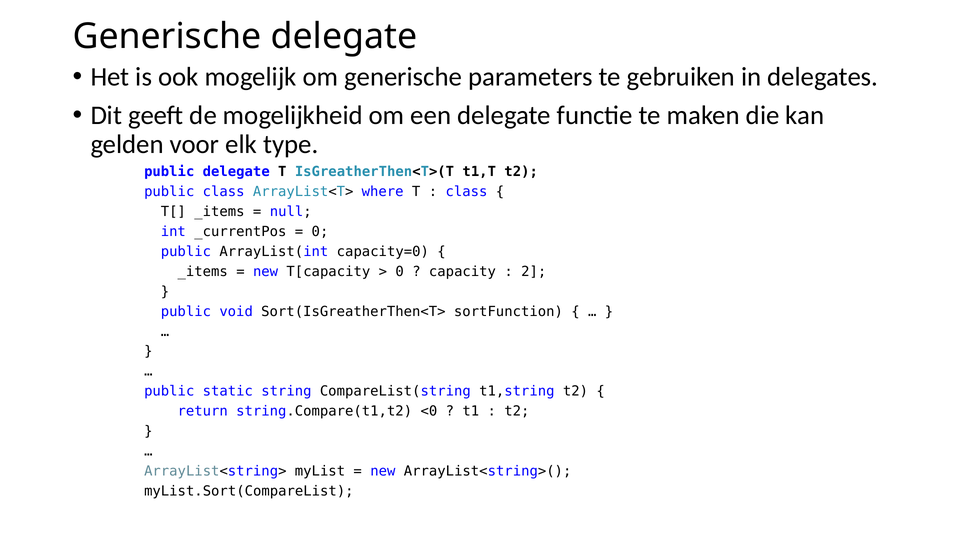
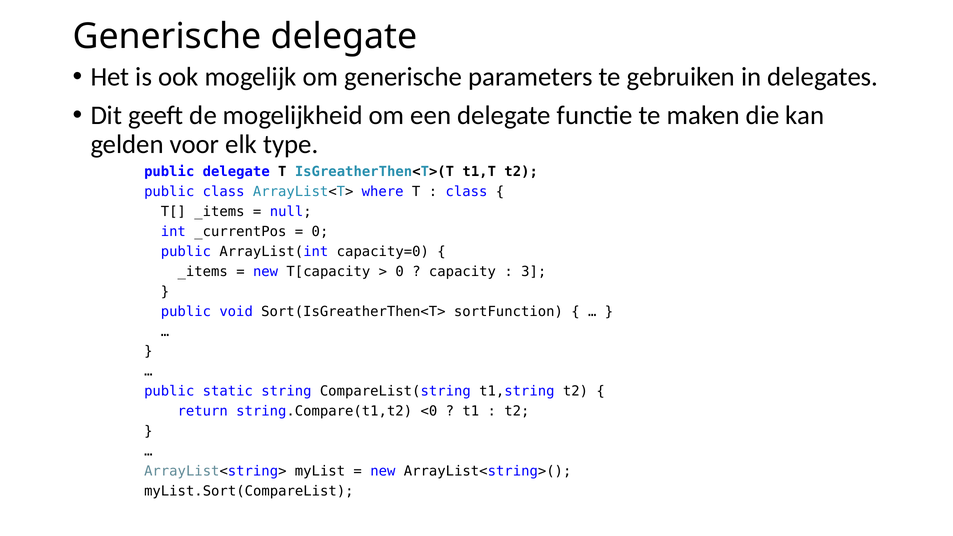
2: 2 -> 3 (534, 272)
